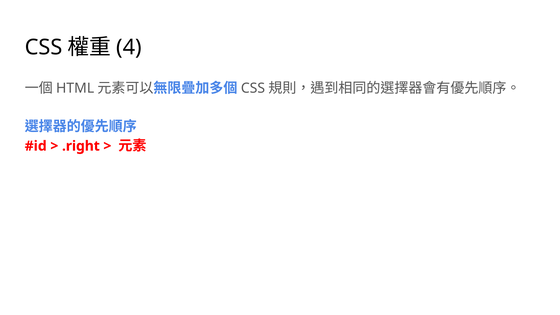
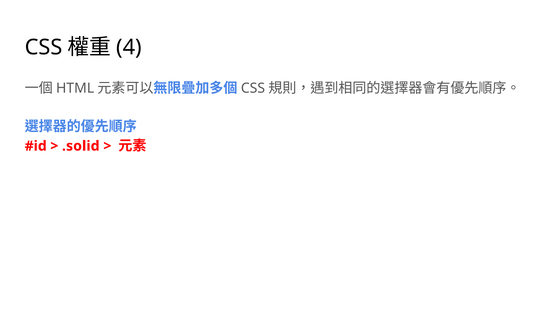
.right: .right -> .solid (81, 146)
